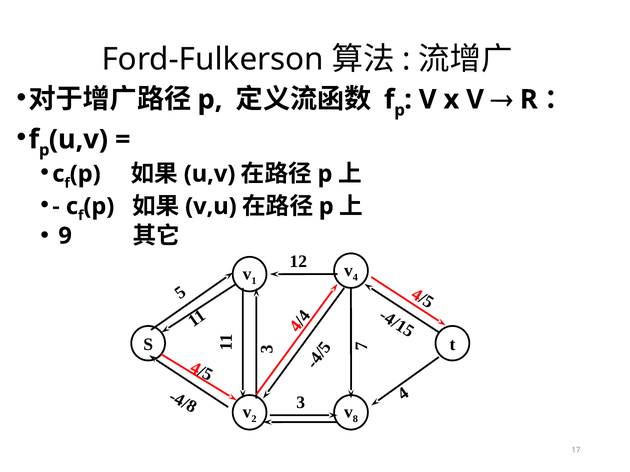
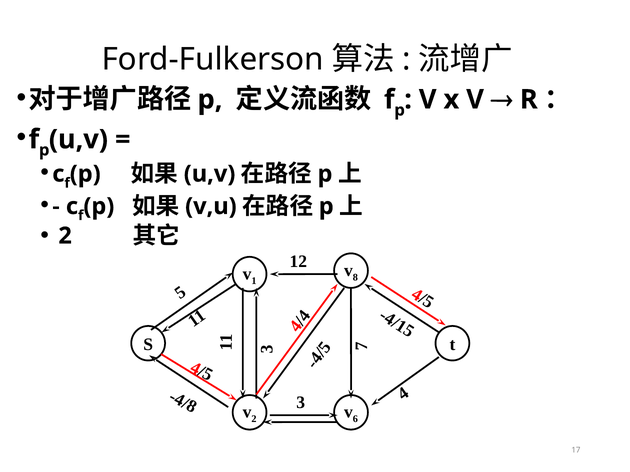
9: 9 -> 2 (65, 236)
v 4: 4 -> 8 (355, 278)
v 8: 8 -> 6 (355, 419)
